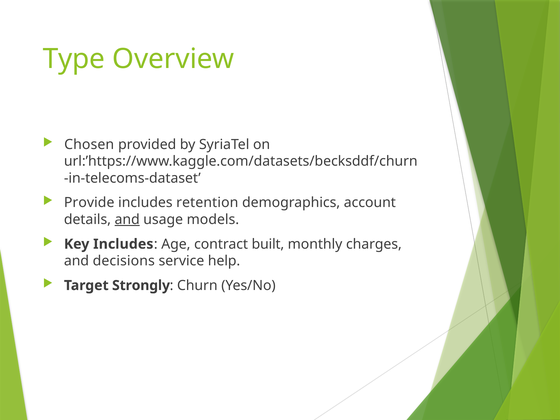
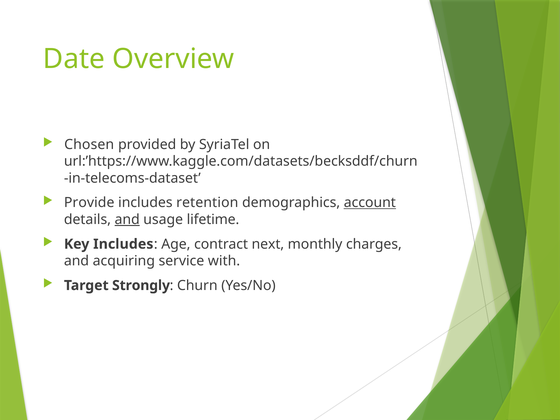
Type: Type -> Date (74, 59)
account underline: none -> present (370, 203)
models: models -> lifetime (213, 219)
built: built -> next (268, 244)
decisions: decisions -> acquiring (124, 261)
help: help -> with (224, 261)
